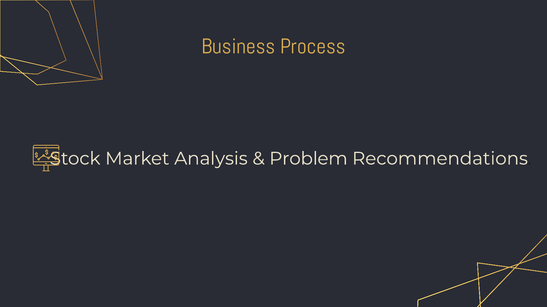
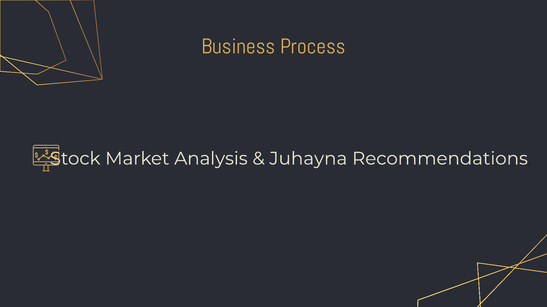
Problem: Problem -> Juhayna (308, 159)
